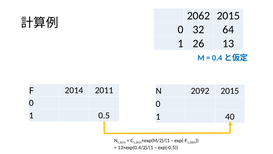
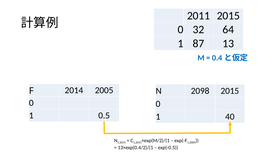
2062: 2062 -> 2011 (199, 16)
26: 26 -> 87 (199, 43)
2092: 2092 -> 2098 (200, 91)
2011: 2011 -> 2005 (104, 90)
